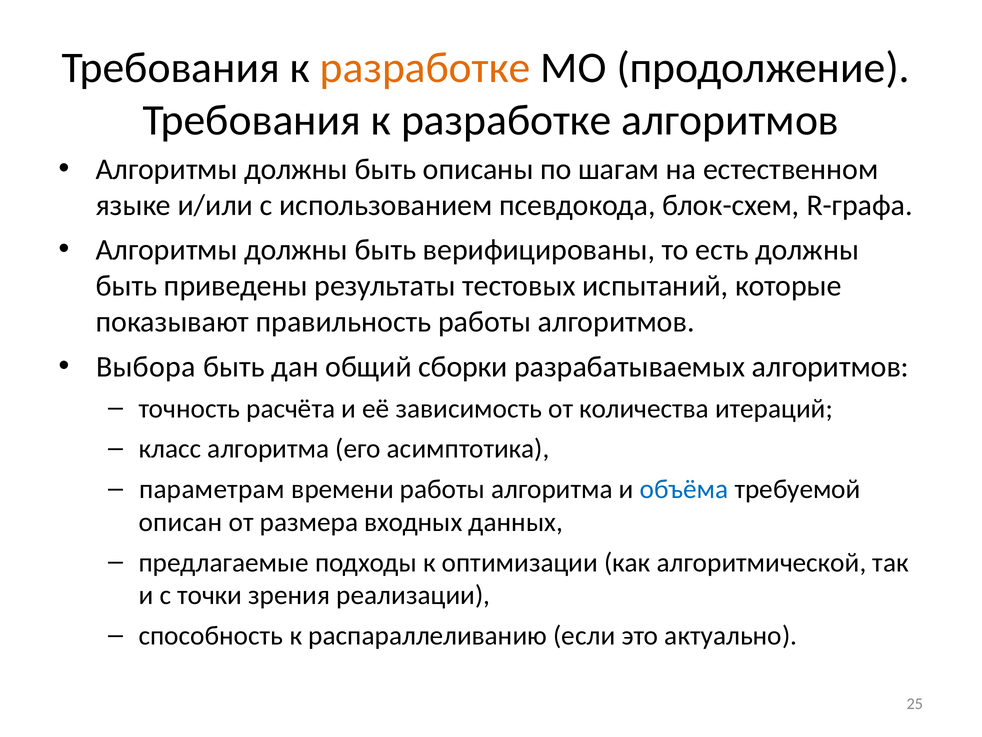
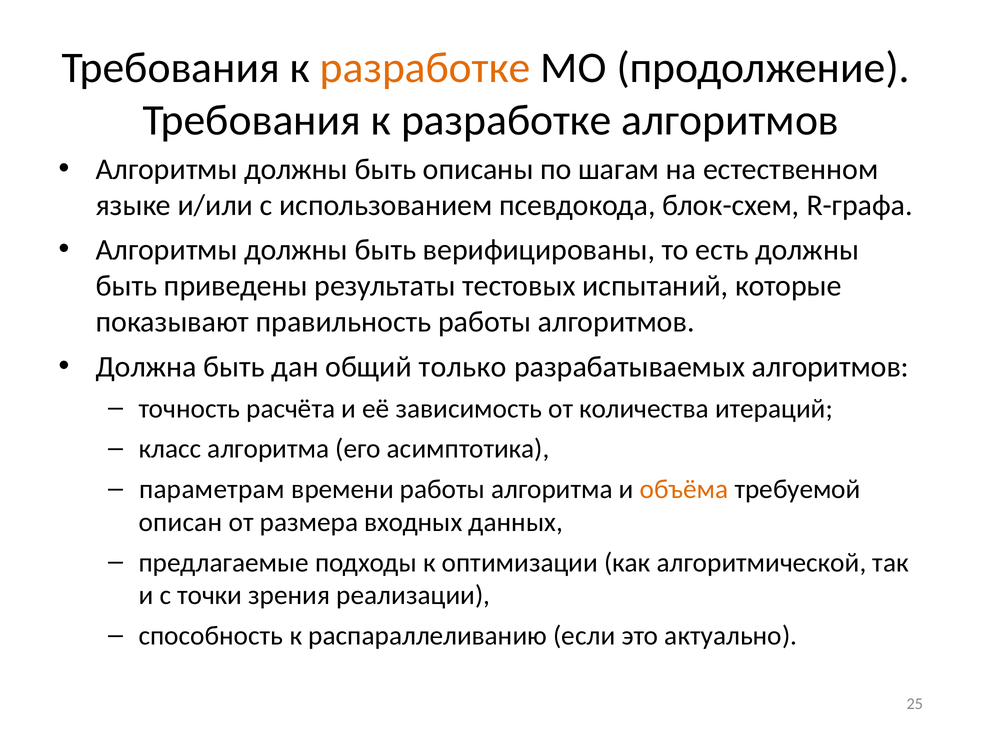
Выбора: Выбора -> Должна (146, 366)
сборки: сборки -> только (463, 366)
объёма colour: blue -> orange (684, 489)
